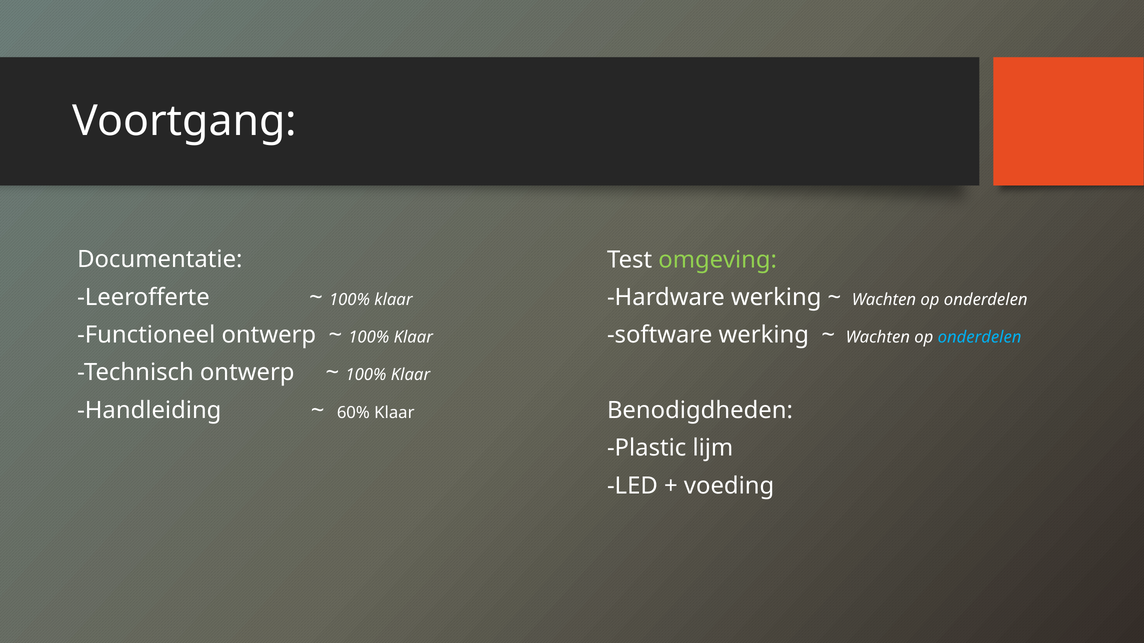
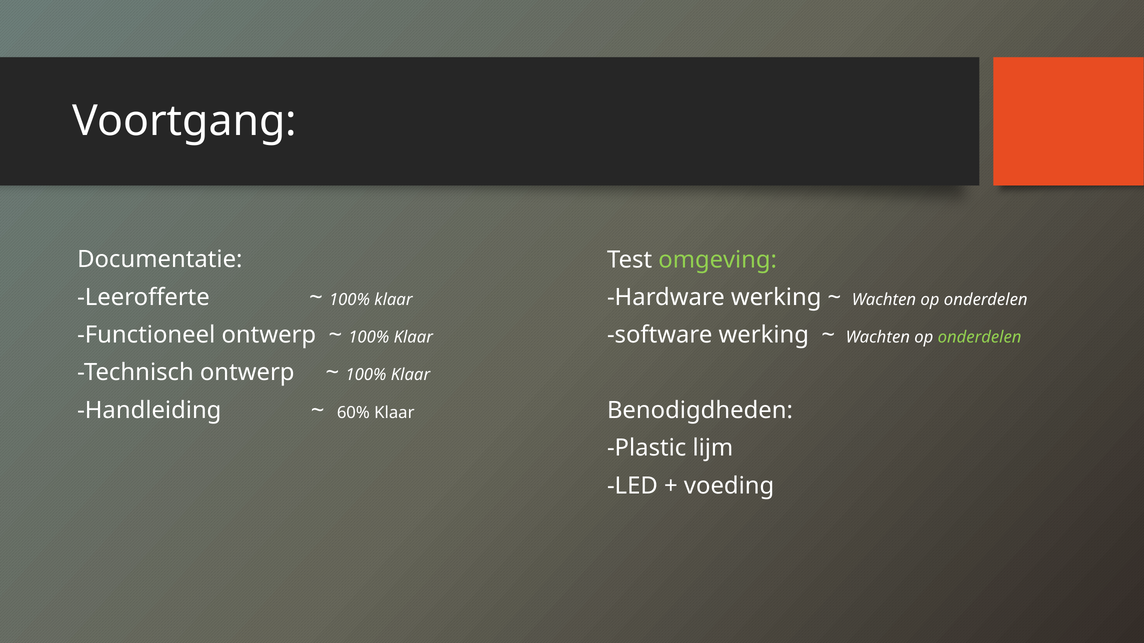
onderdelen colour: light blue -> light green (980, 338)
